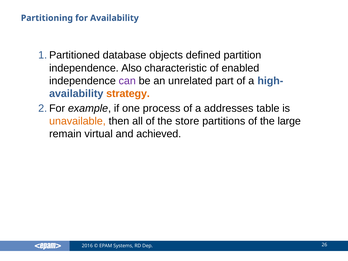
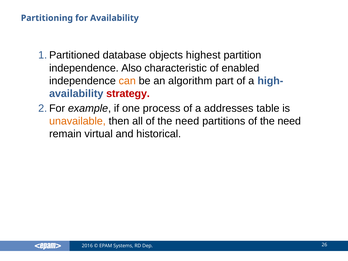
defined: defined -> highest (203, 55)
can colour: purple -> orange (127, 81)
unrelated: unrelated -> algorithm (190, 81)
strategy colour: orange -> red (128, 94)
all of the store: store -> need (187, 121)
partitions of the large: large -> need (289, 121)
achieved: achieved -> historical (159, 134)
